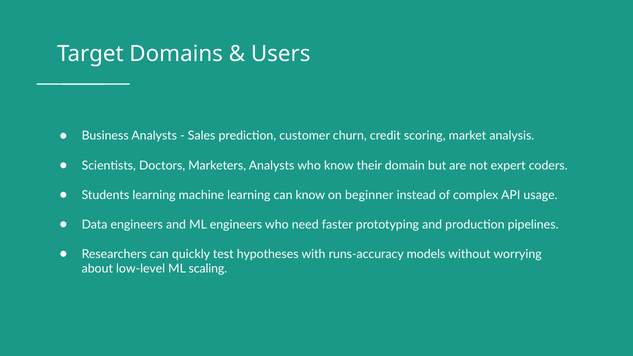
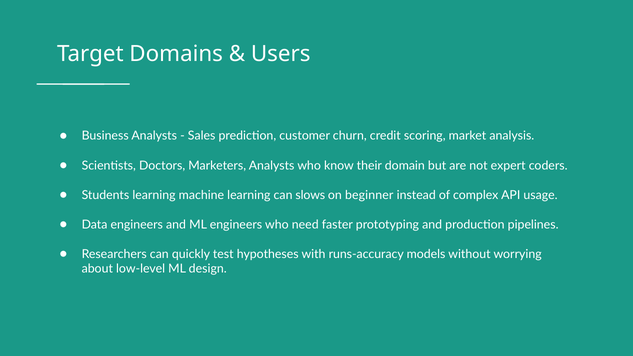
can know: know -> slows (310, 195)
scaling: scaling -> design (208, 269)
